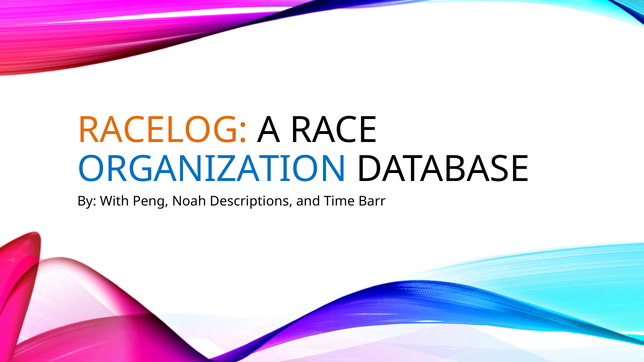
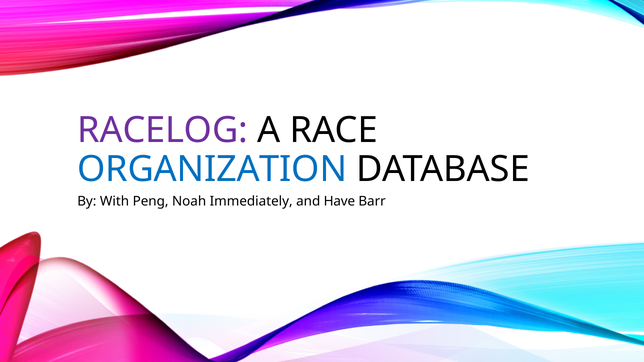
RACELOG colour: orange -> purple (163, 130)
Descriptions: Descriptions -> Immediately (251, 201)
Time: Time -> Have (339, 201)
